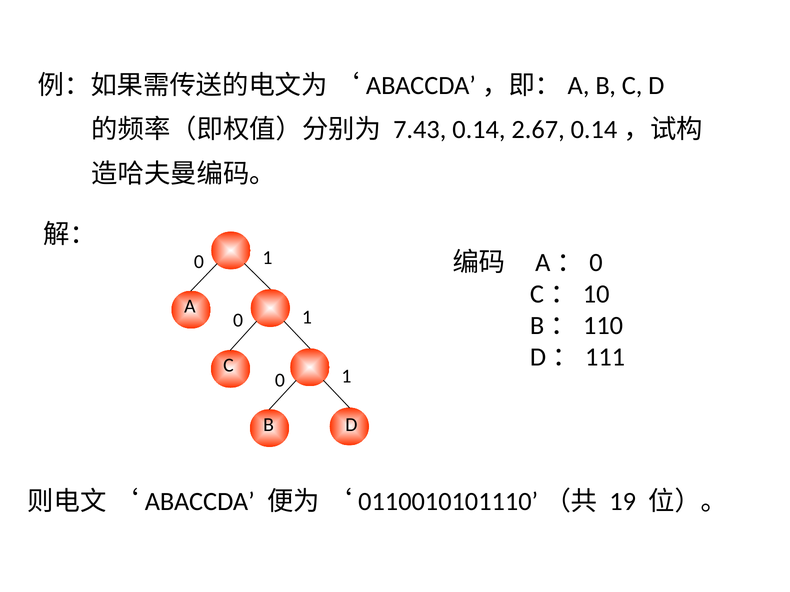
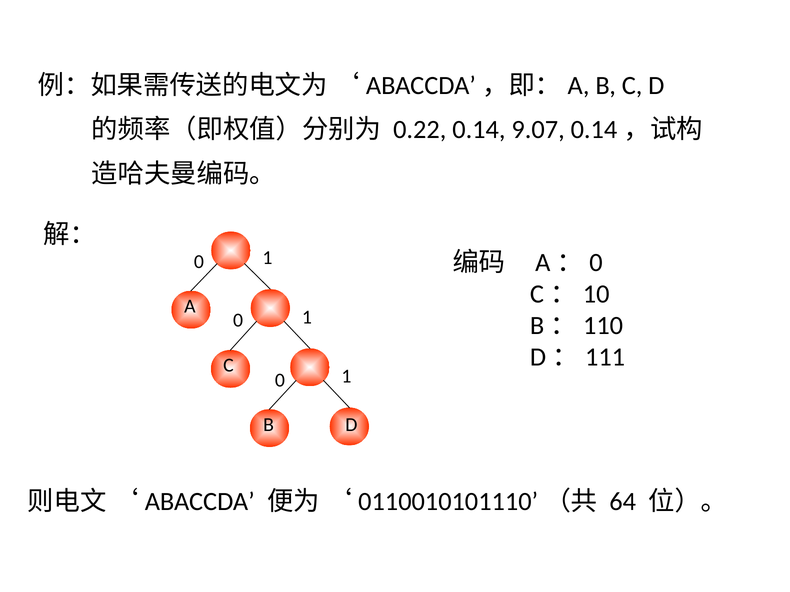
7.43: 7.43 -> 0.22 (420, 130)
2.67: 2.67 -> 9.07 (538, 130)
19: 19 -> 64 (623, 502)
